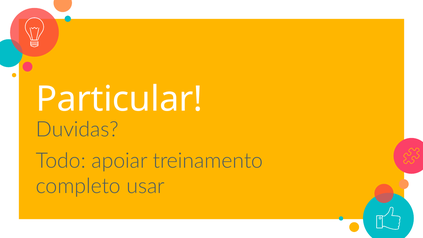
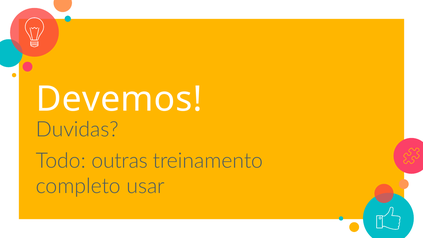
Particular: Particular -> Devemos (119, 99)
apoiar: apoiar -> outras (120, 161)
